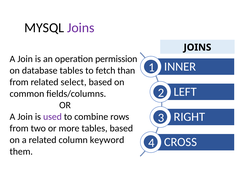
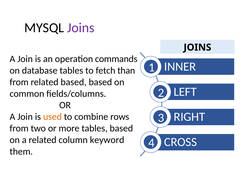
permission: permission -> commands (116, 59)
related select: select -> based (74, 82)
used colour: purple -> orange (52, 117)
